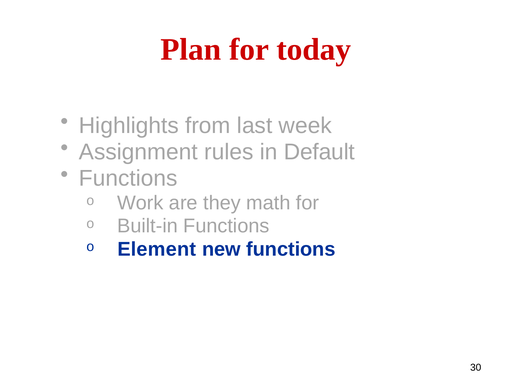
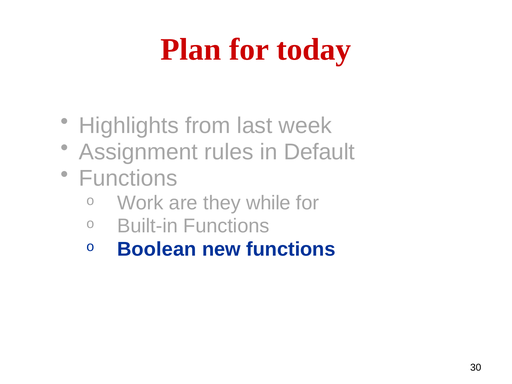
math: math -> while (268, 203)
Element: Element -> Boolean (157, 249)
